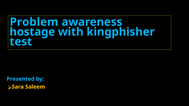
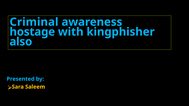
Problem: Problem -> Criminal (34, 22)
test: test -> also (21, 42)
